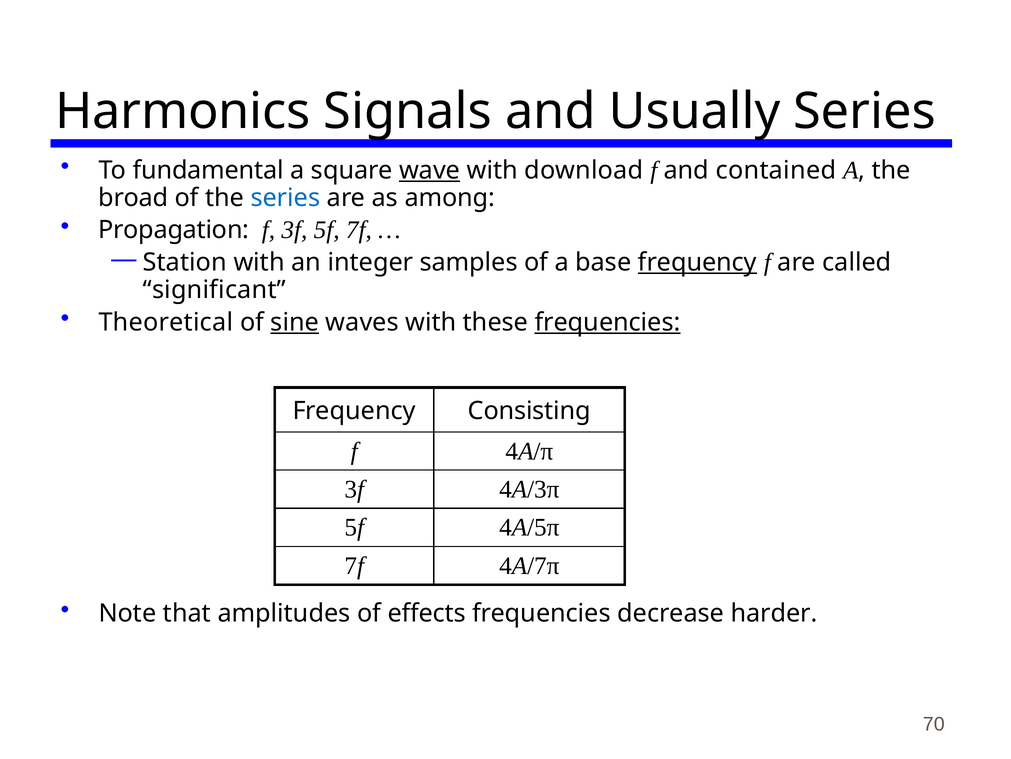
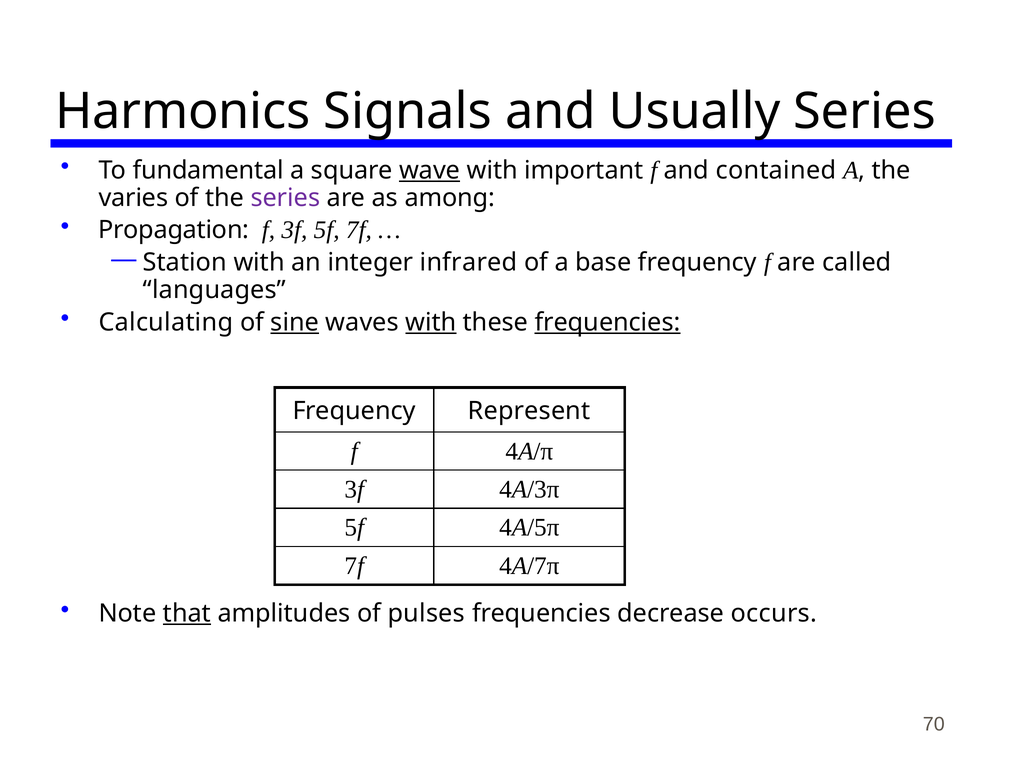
download: download -> important (584, 170)
broad: broad -> varies (133, 198)
series colour: blue -> purple (285, 198)
samples: samples -> infrared (469, 262)
frequency underline: present -> none (697, 262)
significant: significant -> languages (214, 290)
Theoretical: Theoretical -> Calculating (166, 322)
with underline: none -> present (431, 322)
Consisting: Consisting -> Represent (529, 411)
that underline: none -> present (187, 613)
effects: effects -> pulses (426, 613)
harder: harder -> occurs (774, 613)
